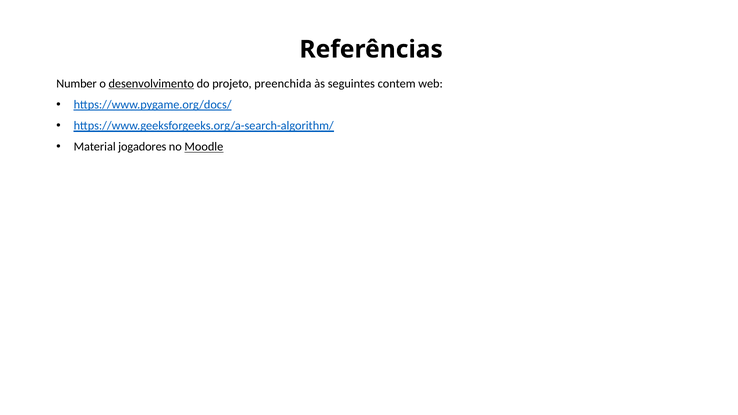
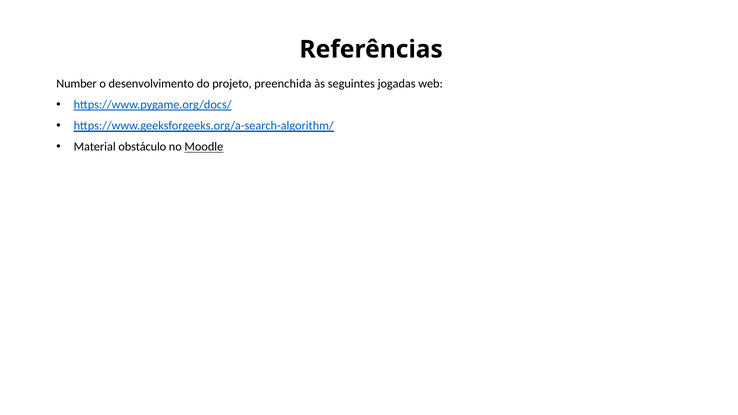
desenvolvimento underline: present -> none (151, 84)
contem: contem -> jogadas (397, 84)
jogadores: jogadores -> obstáculo (142, 147)
